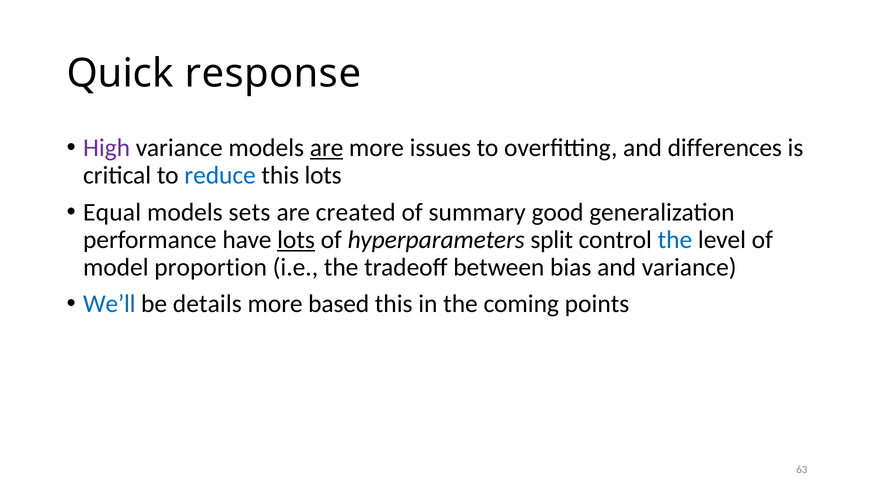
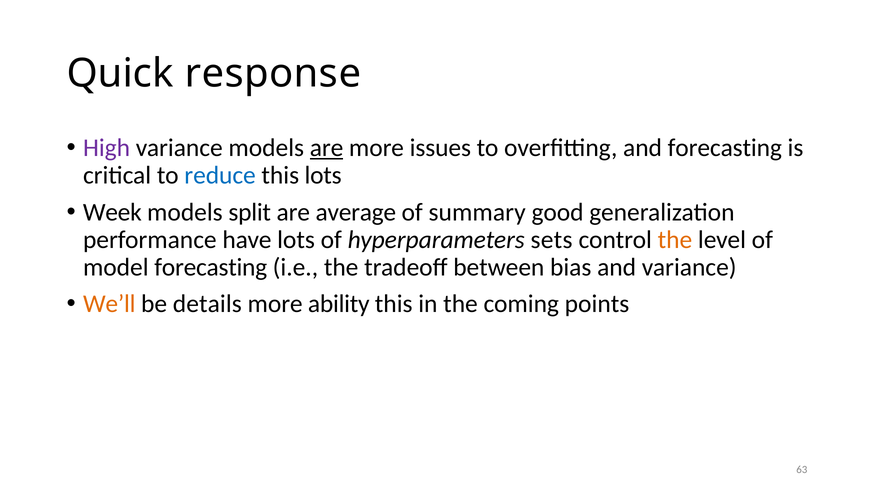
and differences: differences -> forecasting (725, 148)
Equal: Equal -> Week (112, 212)
sets: sets -> split (250, 212)
created: created -> average (356, 212)
lots underline: present -> none (296, 239)
split: split -> sets (552, 239)
the colour: blue -> orange (675, 239)
model proportion: proportion -> forecasting (211, 267)
We’ll colour: blue -> orange (109, 304)
based: based -> ability (339, 304)
